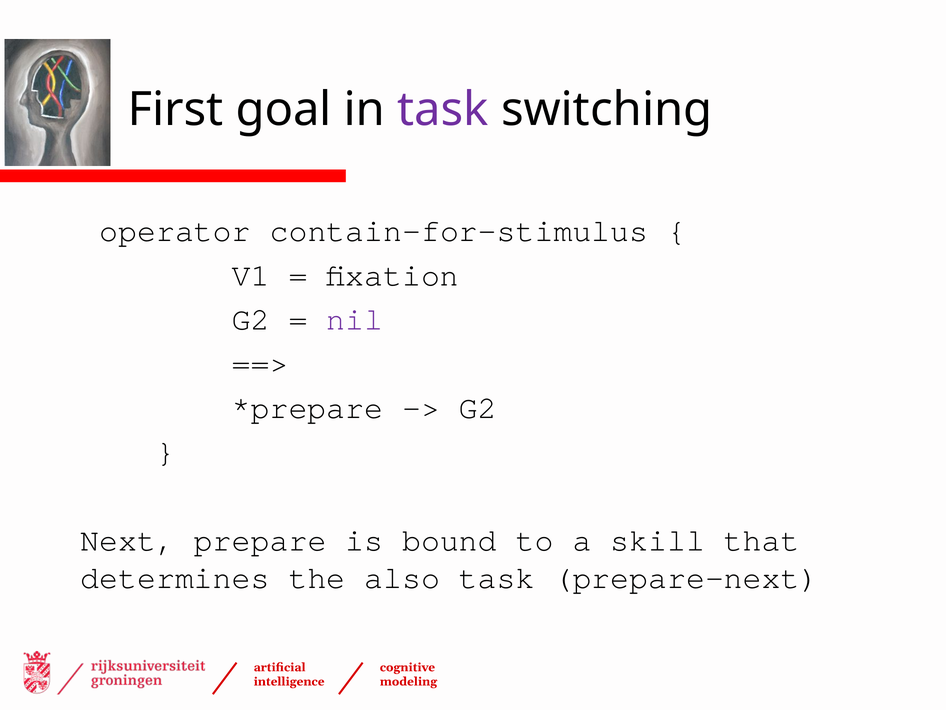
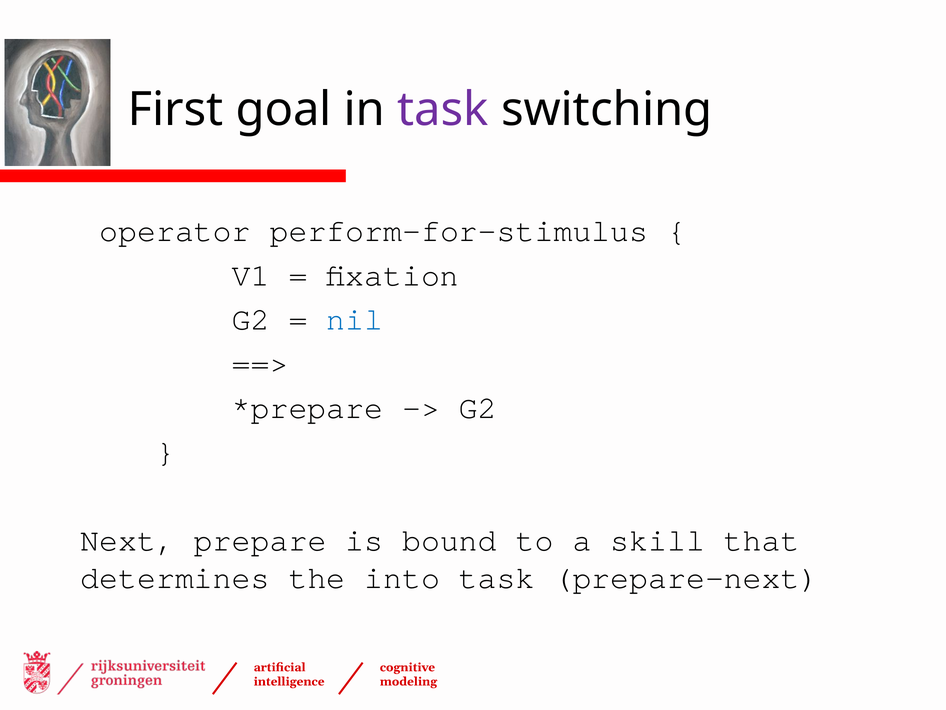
contain-for-stimulus: contain-for-stimulus -> perform-for-stimulus (459, 231)
nil colour: purple -> blue (355, 319)
also: also -> into (402, 578)
